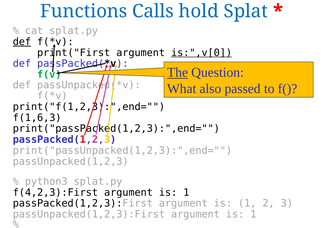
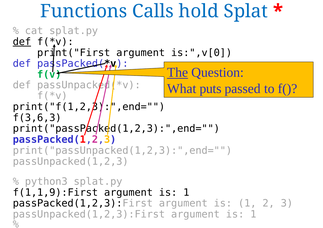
is:",v[0 underline: present -> none (202, 53)
also: also -> puts (211, 89)
f(1,6,3: f(1,6,3 -> f(3,6,3 (37, 118)
f(4,2,3):First: f(4,2,3):First -> f(1,1,9):First (55, 192)
